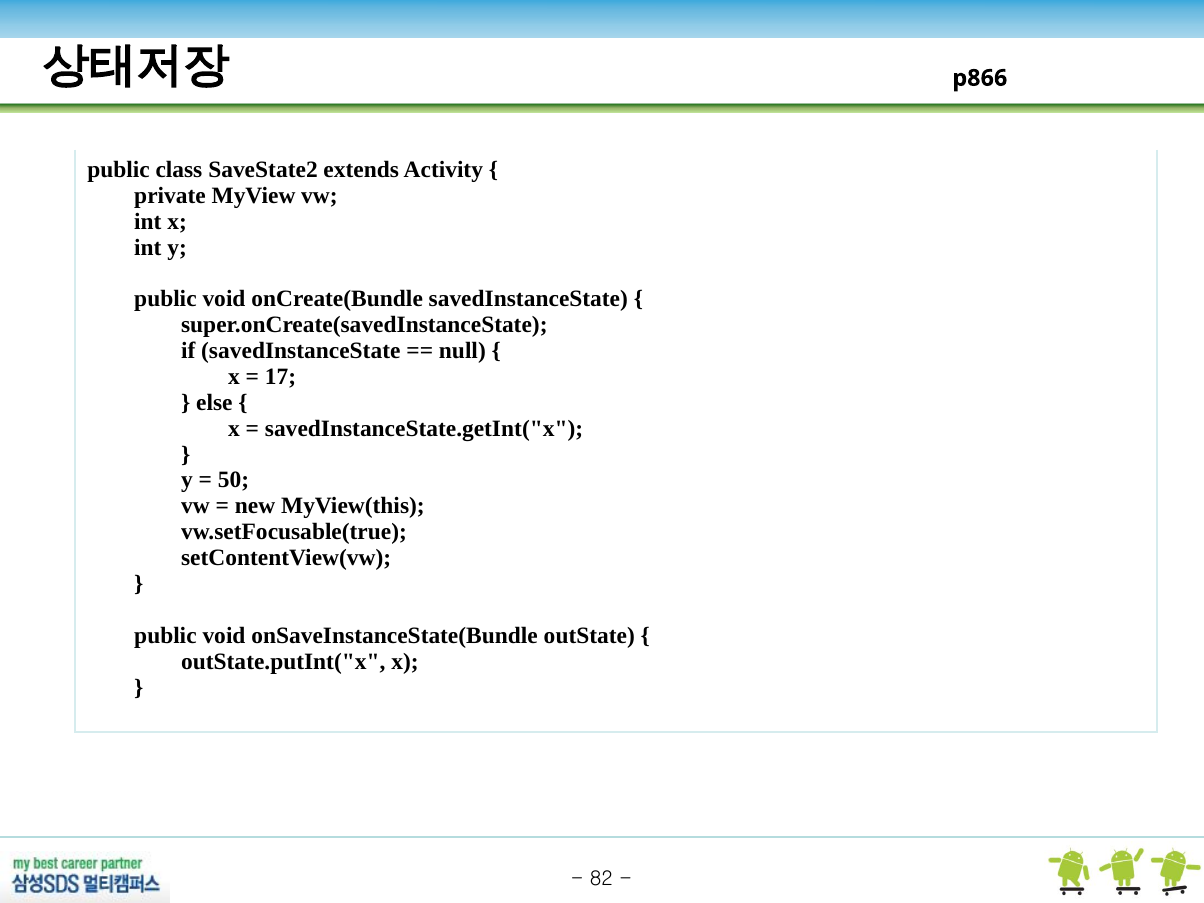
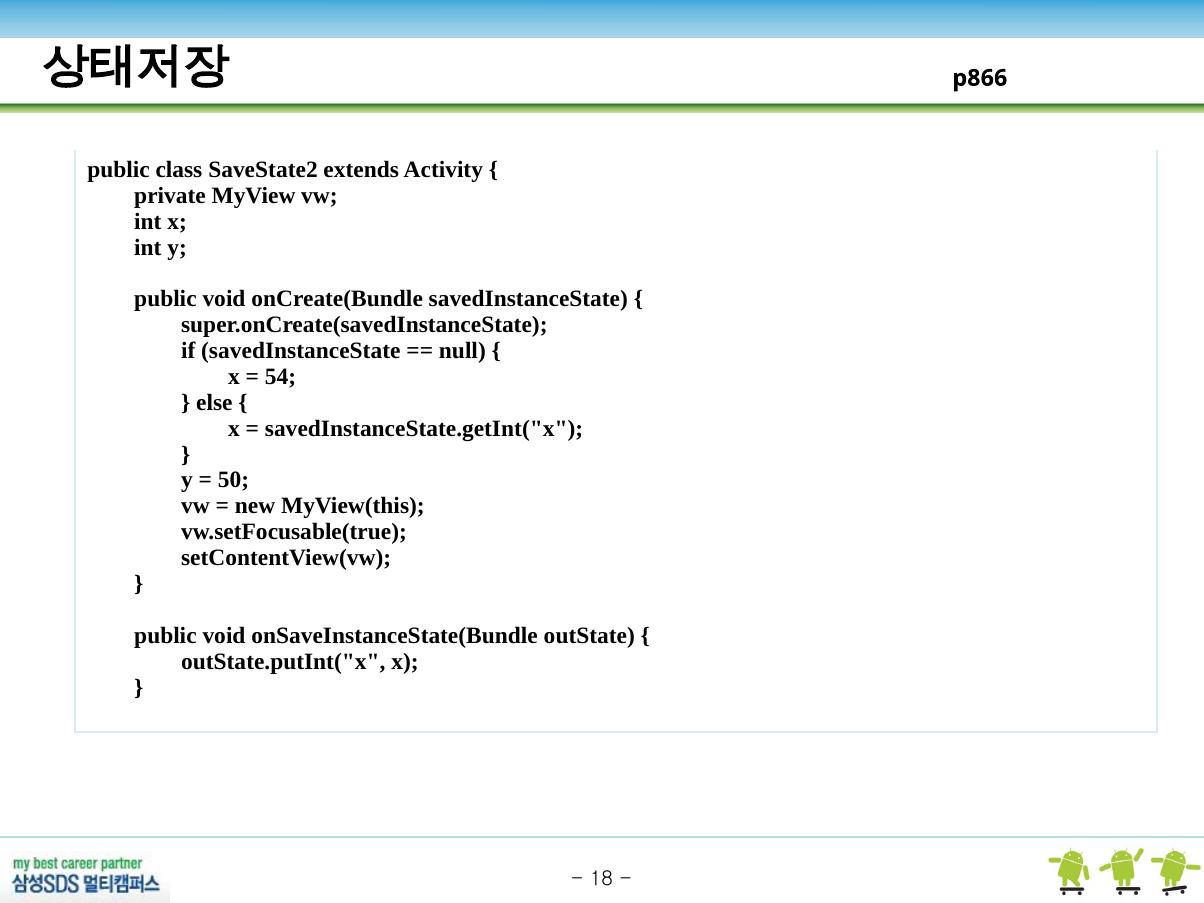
17: 17 -> 54 (280, 377)
82: 82 -> 18 (601, 878)
